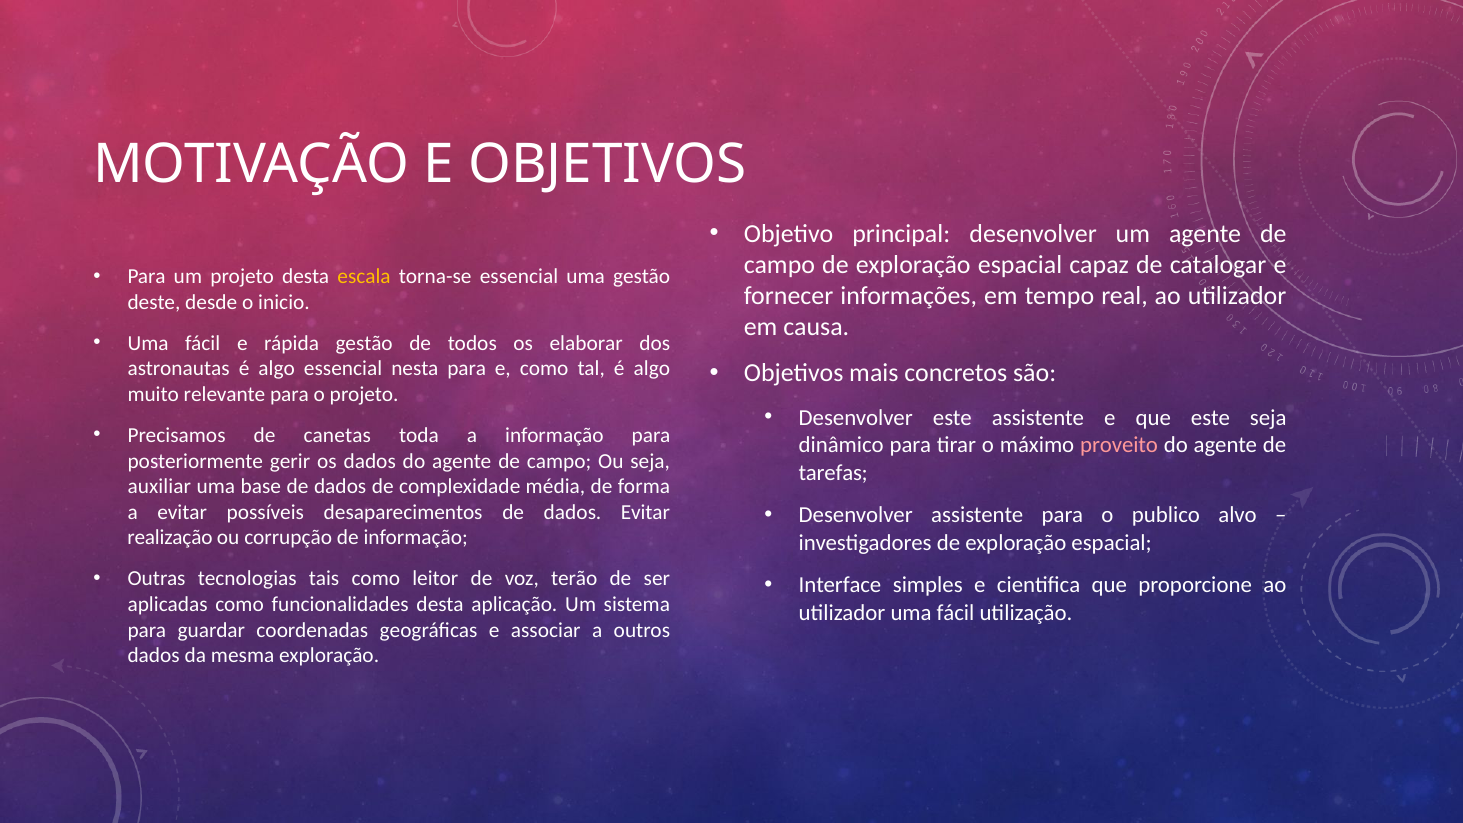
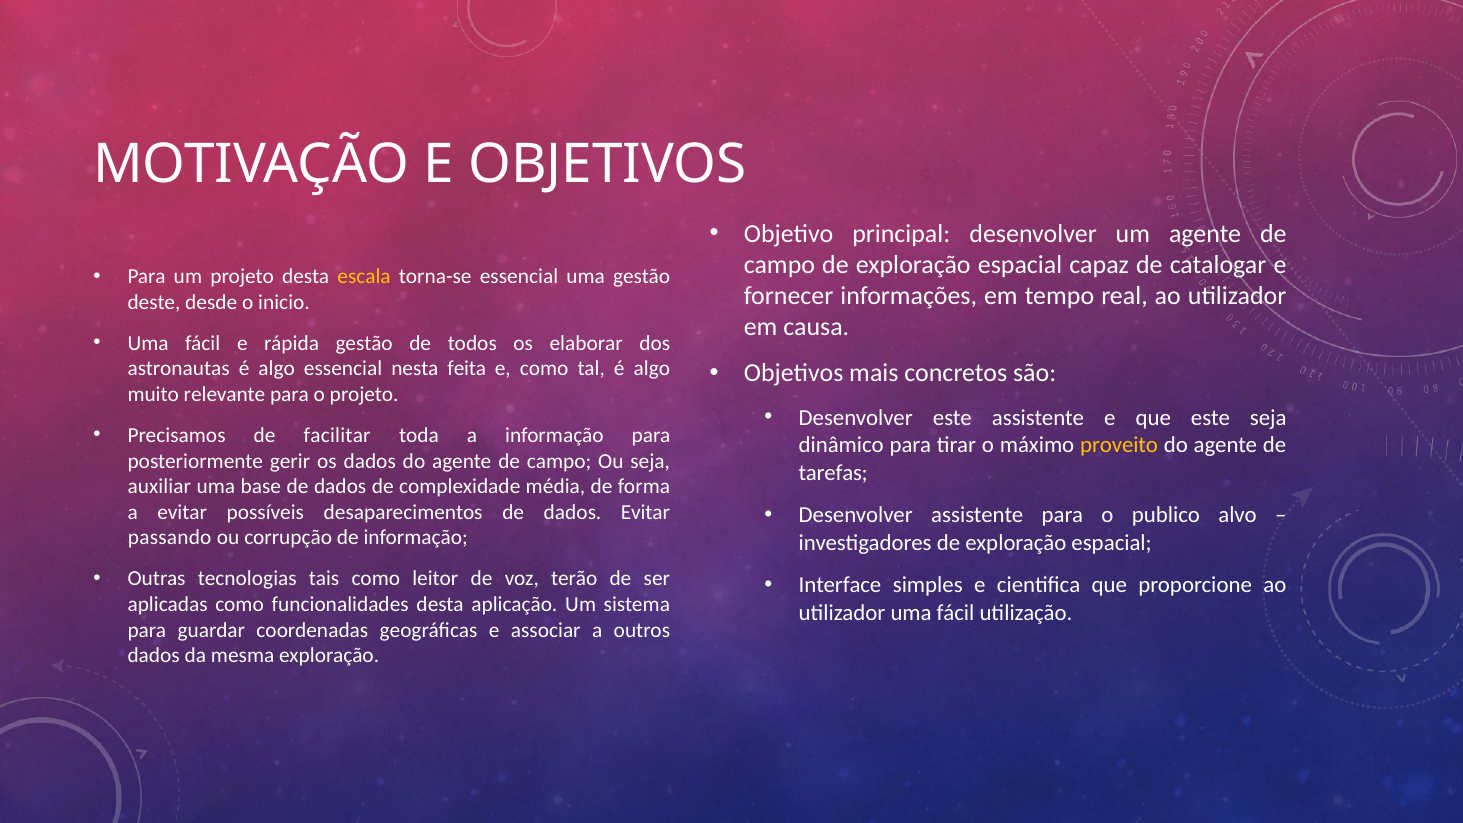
nesta para: para -> feita (467, 369)
canetas: canetas -> facilitar (337, 435)
proveito colour: pink -> yellow (1119, 445)
realização: realização -> passando (170, 538)
